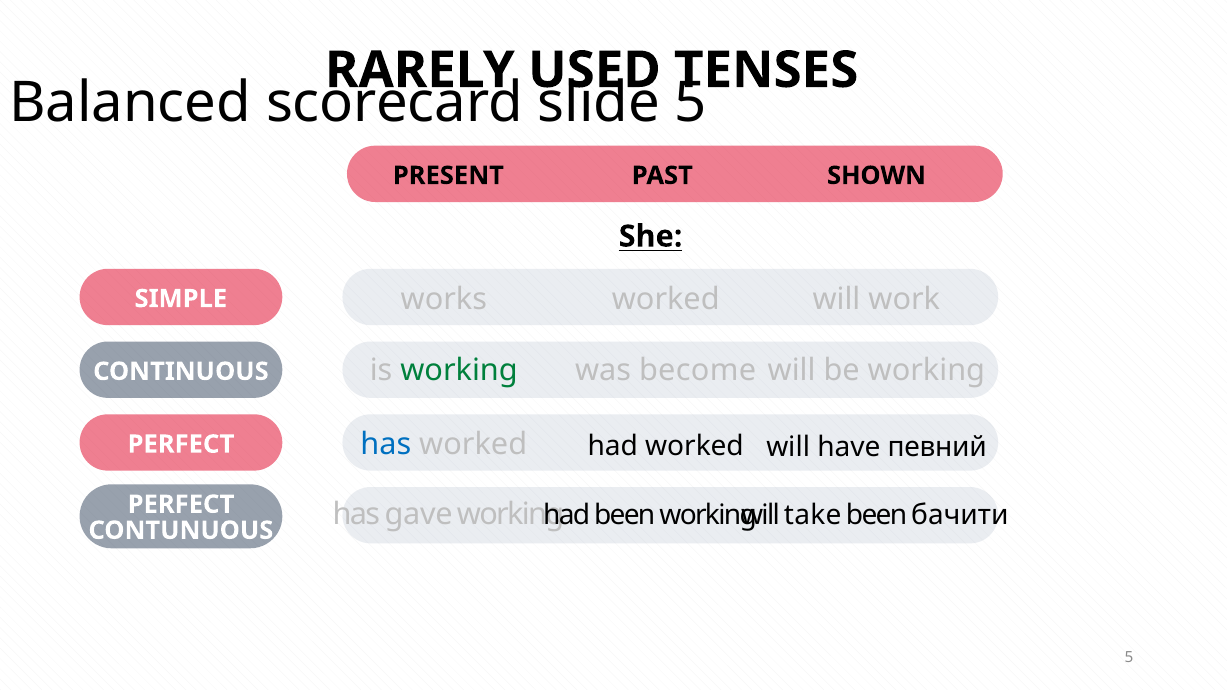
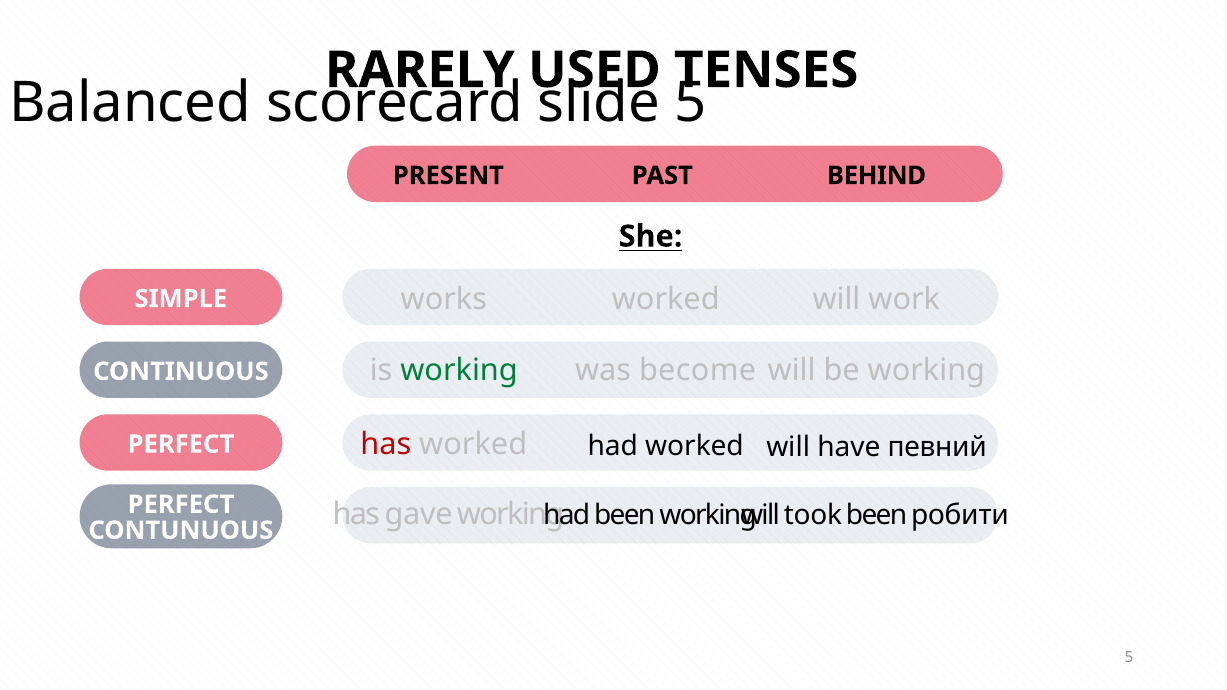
SHOWN: SHOWN -> BEHIND (877, 176)
has colour: blue -> red (386, 445)
take: take -> took (813, 515)
бачити: бачити -> робити (960, 515)
